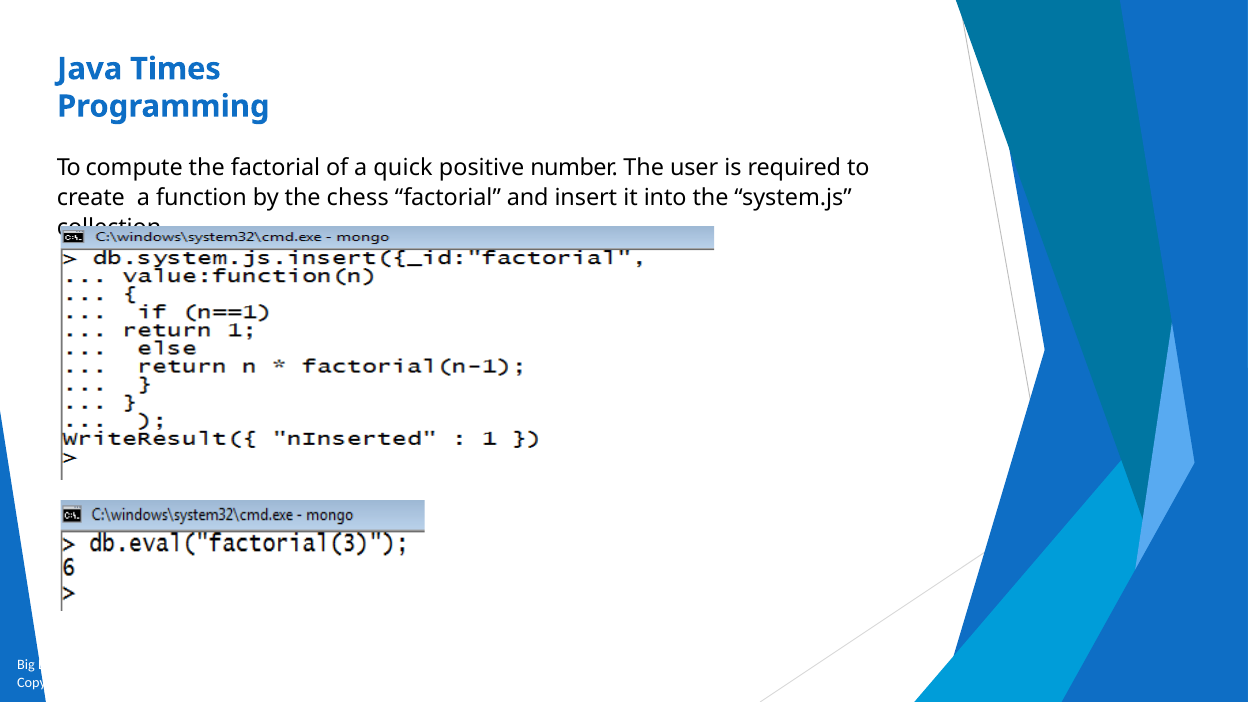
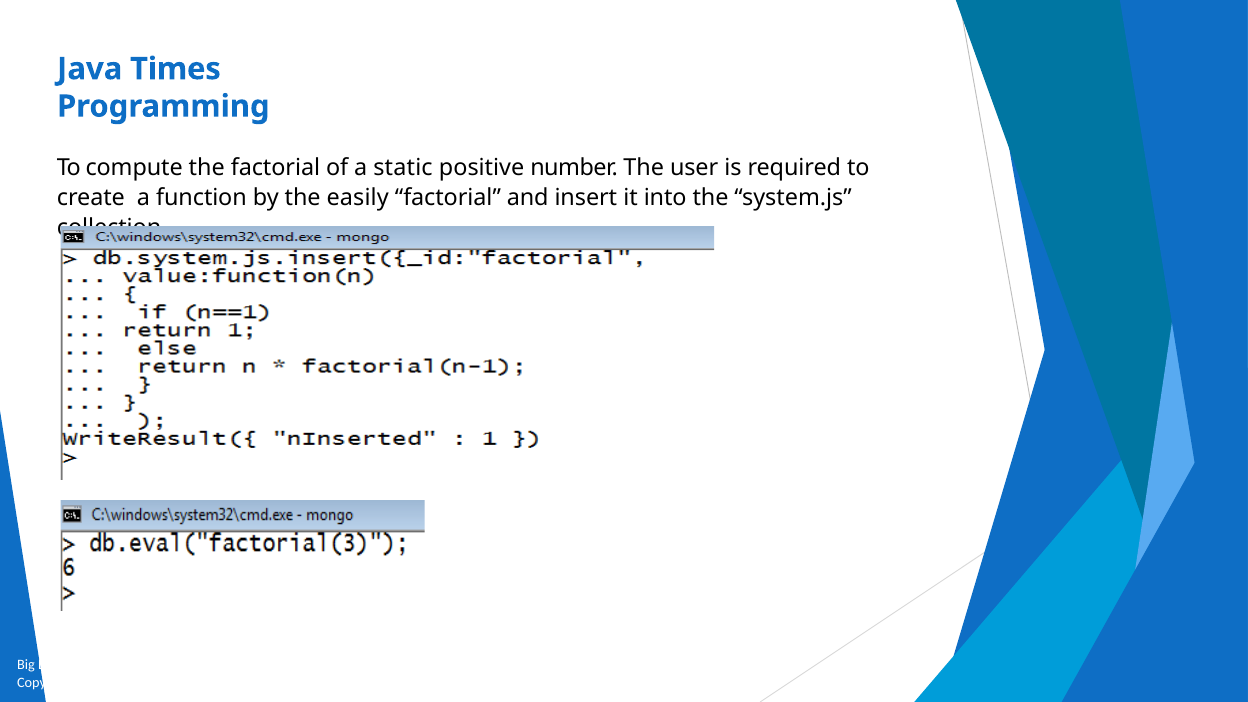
quick: quick -> static (403, 168)
chess: chess -> easily (358, 198)
